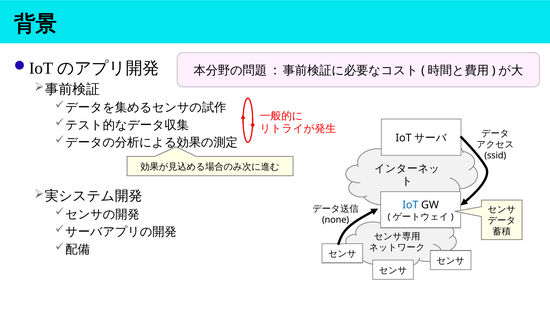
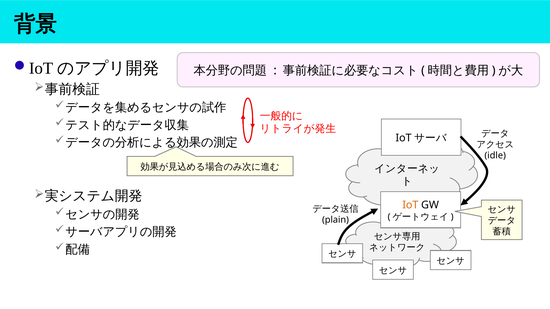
ssid: ssid -> idle (495, 156)
IoT colour: blue -> orange (410, 205)
none: none -> plain (335, 220)
